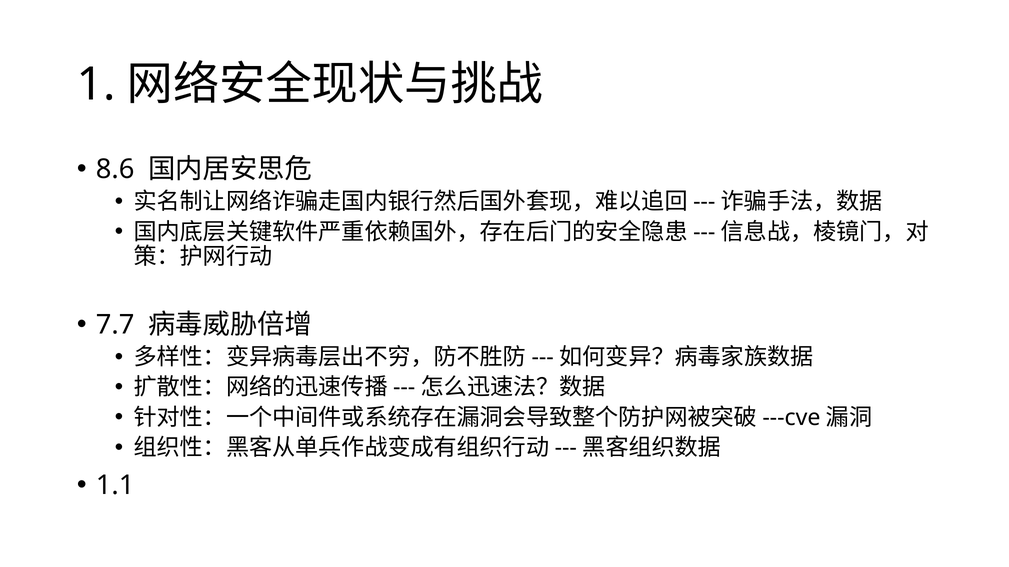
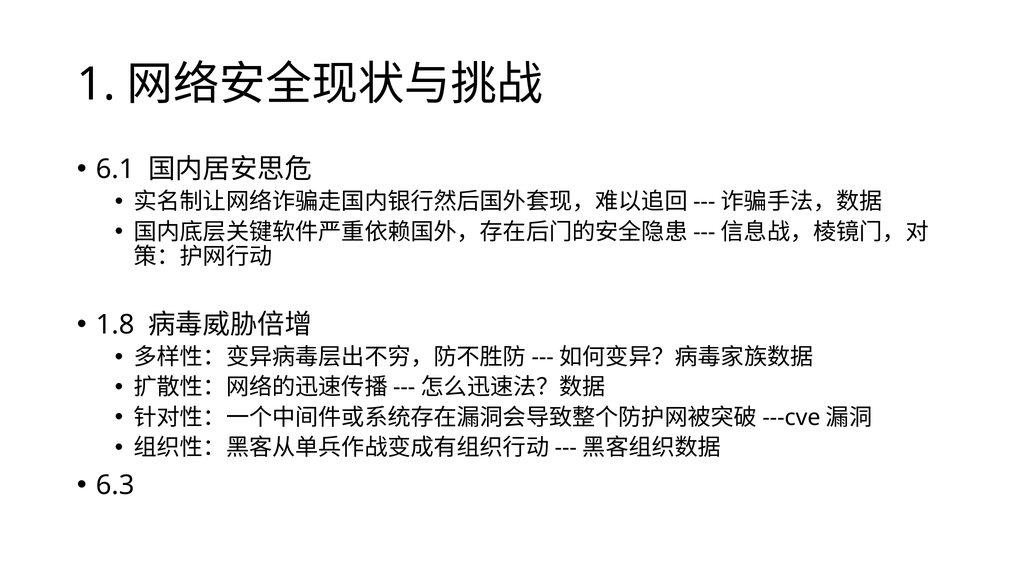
8.6: 8.6 -> 6.1 (115, 169)
7.7: 7.7 -> 1.8 (115, 325)
1.1: 1.1 -> 6.3 (115, 486)
